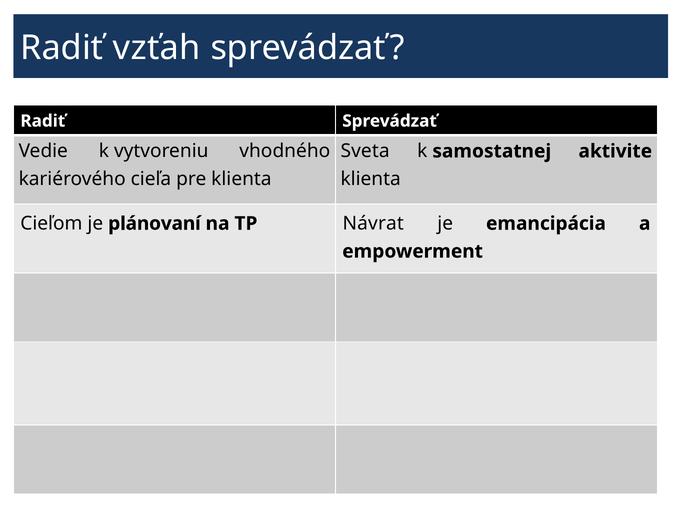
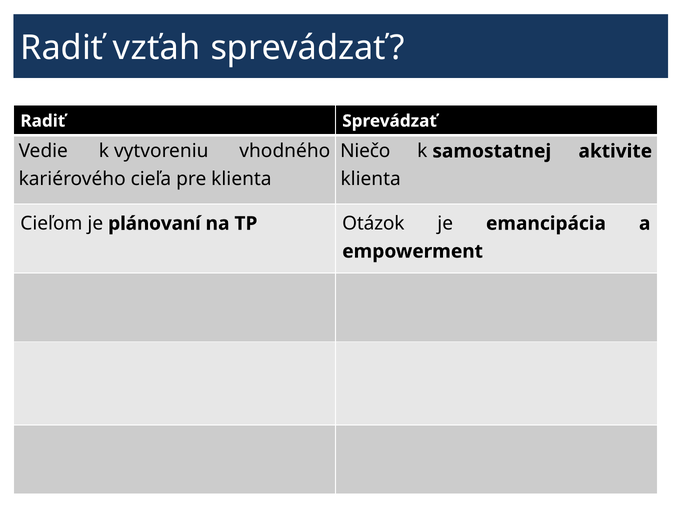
Sveta: Sveta -> Niečo (365, 151)
Návrat: Návrat -> Otázok (373, 224)
